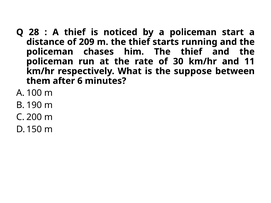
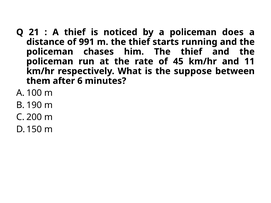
28: 28 -> 21 (34, 32)
start: start -> does (233, 32)
209: 209 -> 991 (87, 42)
30: 30 -> 45 (178, 61)
